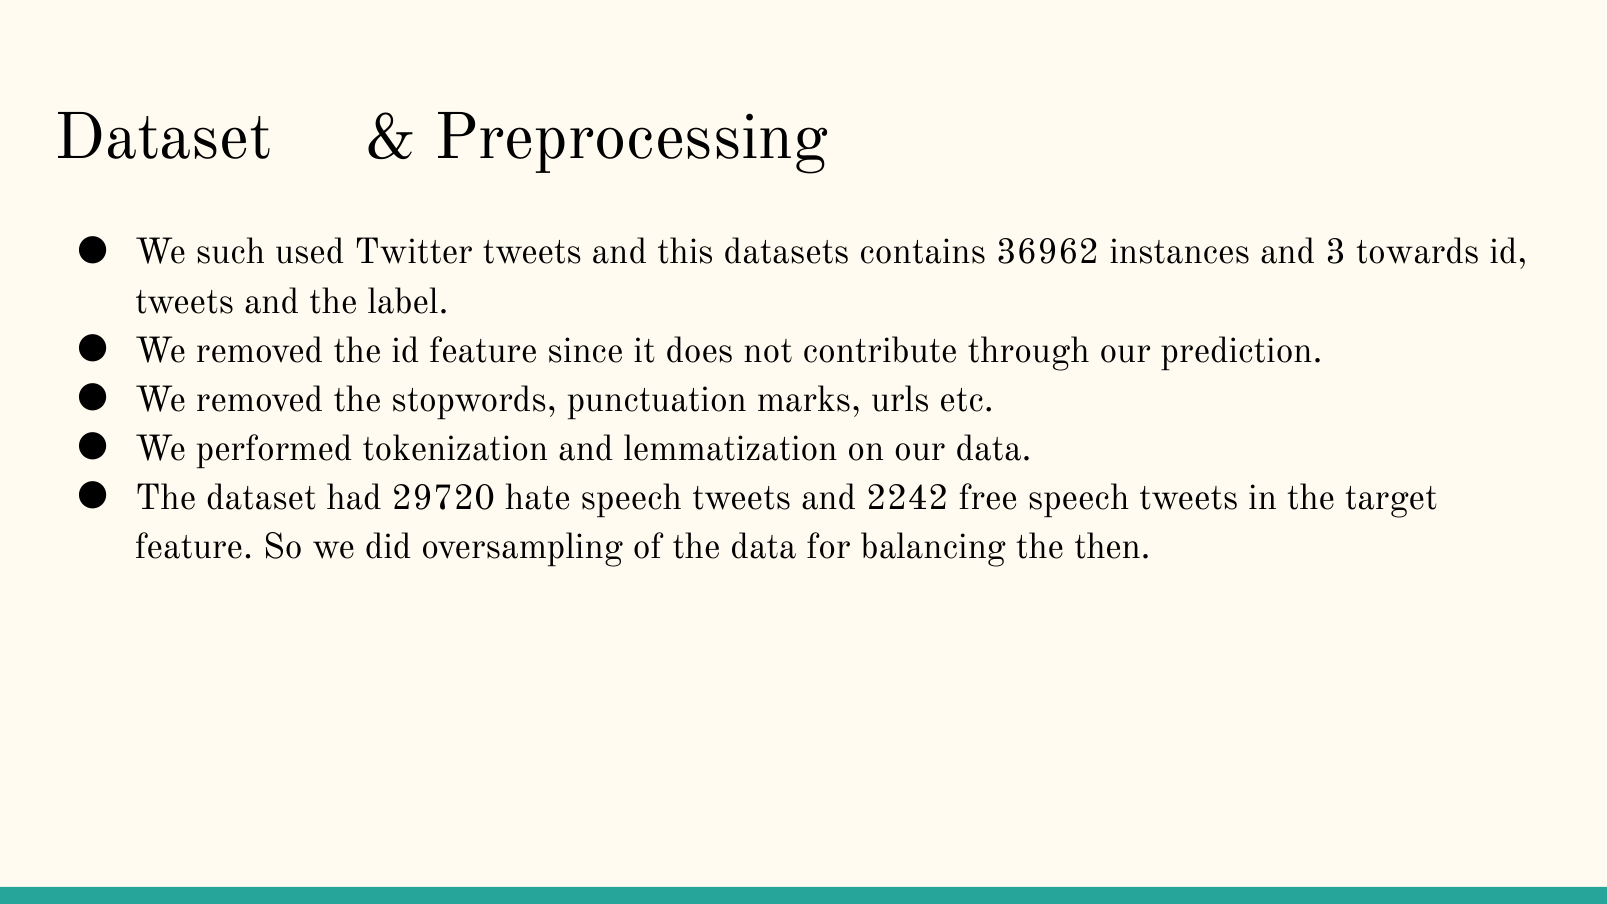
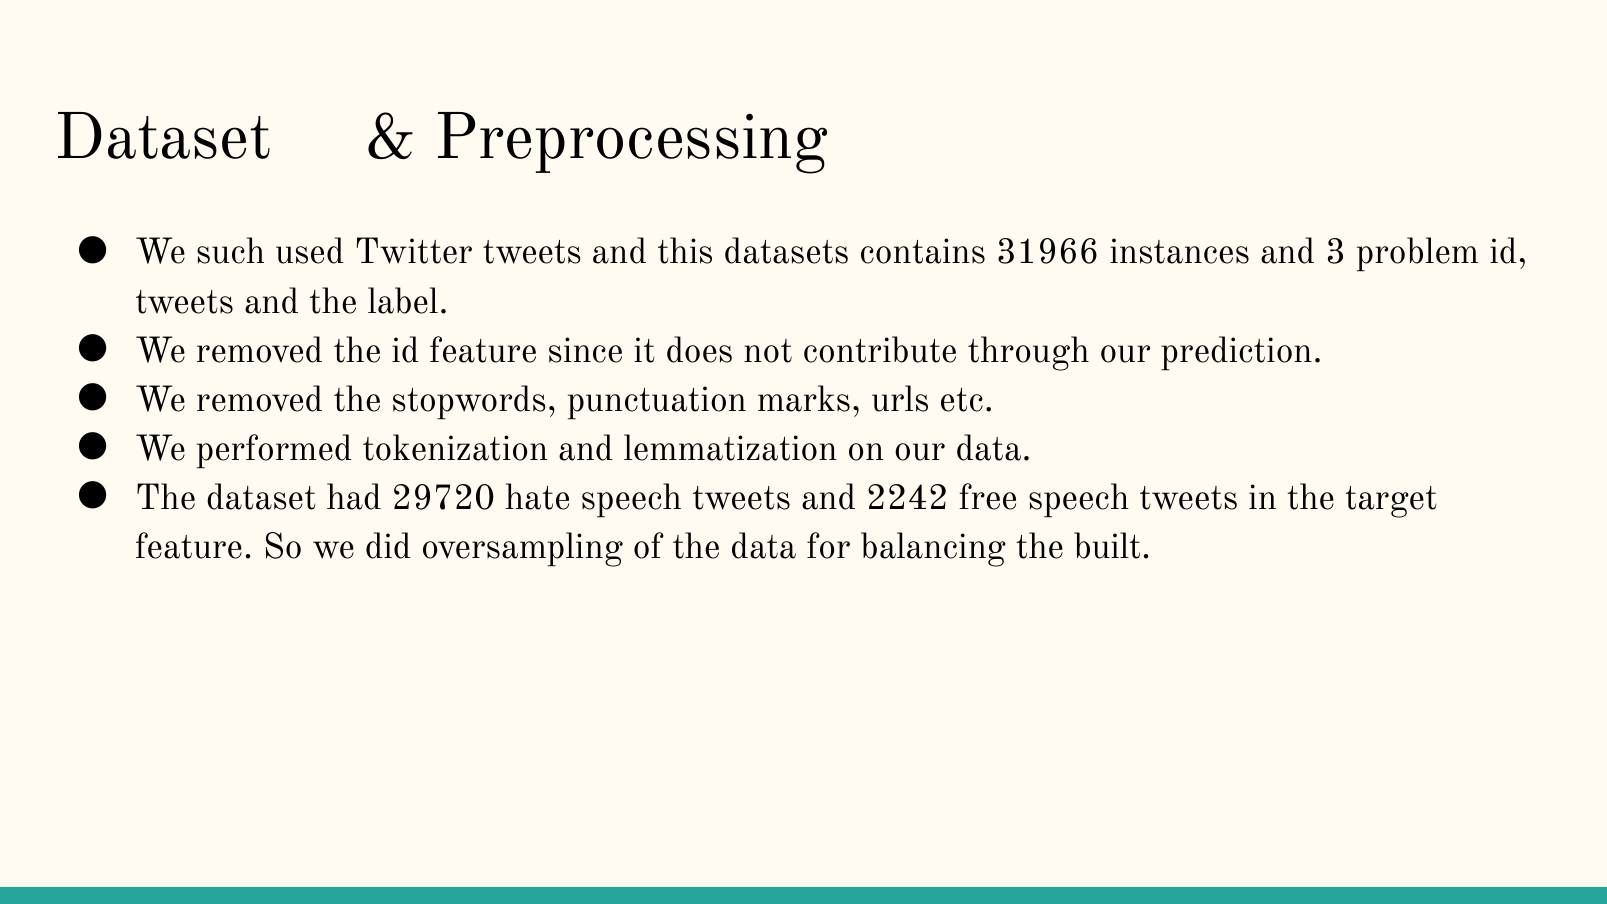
36962: 36962 -> 31966 (1048, 252)
towards: towards -> problem (1418, 252)
then: then -> built (1112, 547)
